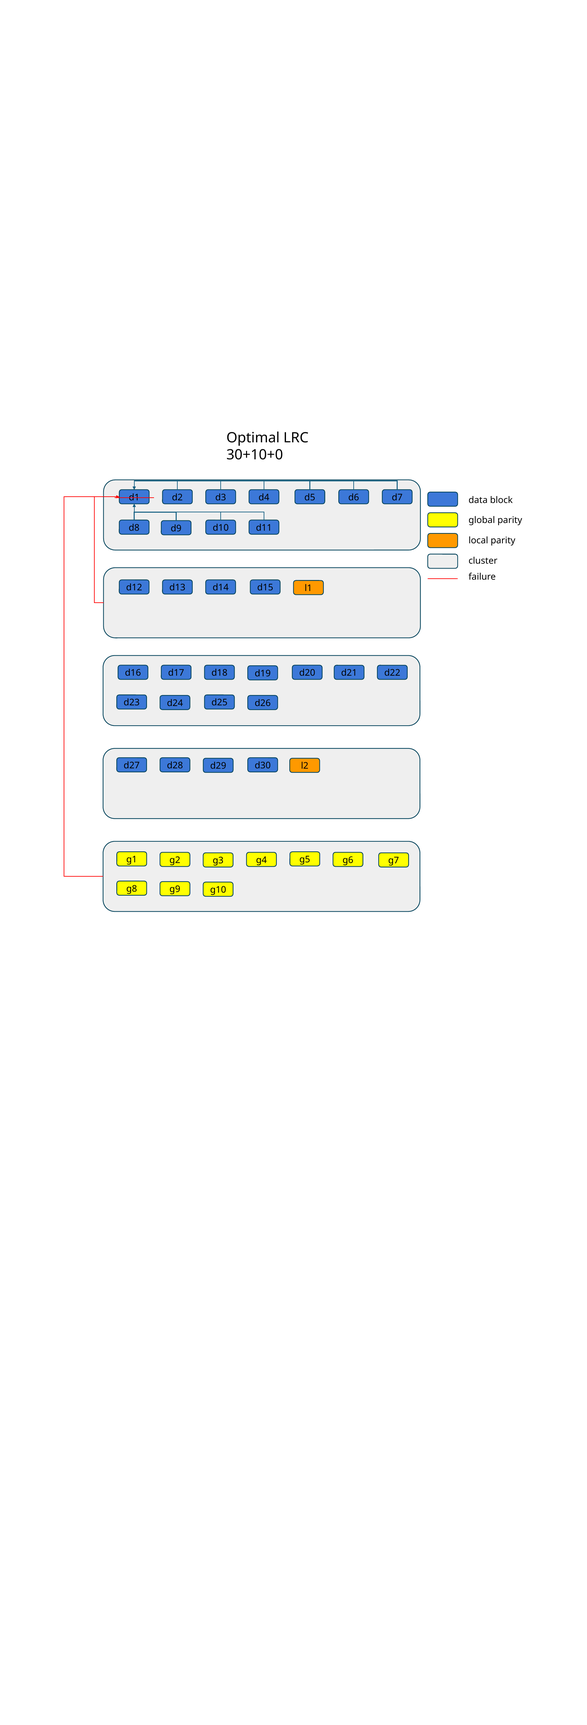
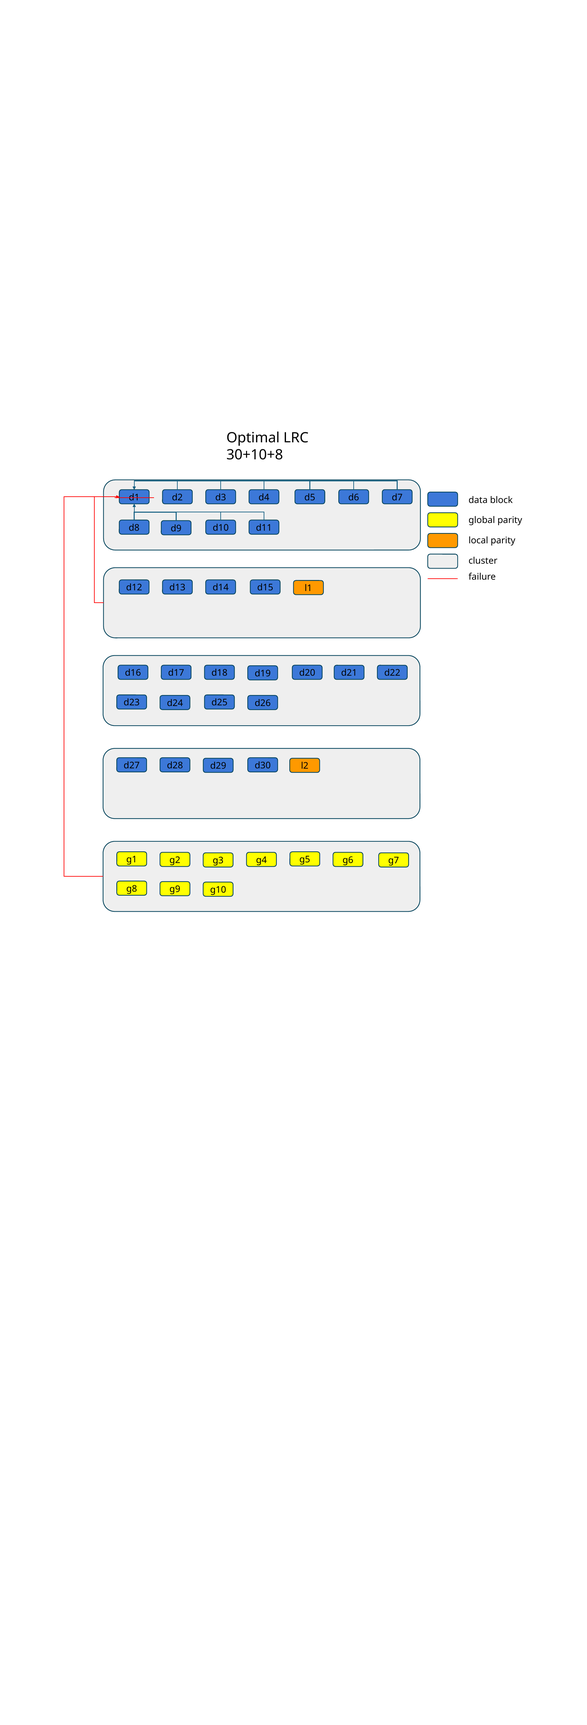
30+10+0: 30+10+0 -> 30+10+8 (255, 455)
